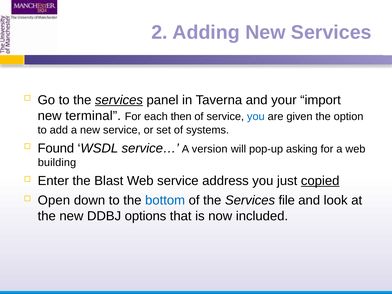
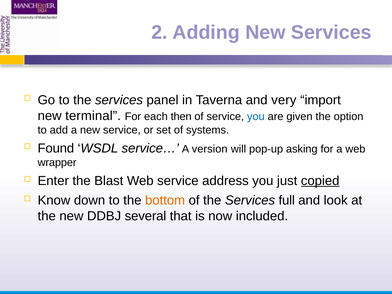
services underline: present -> none (119, 100)
your: your -> very (284, 100)
building: building -> wrapper (57, 162)
Open: Open -> Know (54, 200)
bottom colour: blue -> orange (165, 200)
file: file -> full (287, 200)
options: options -> several (146, 216)
